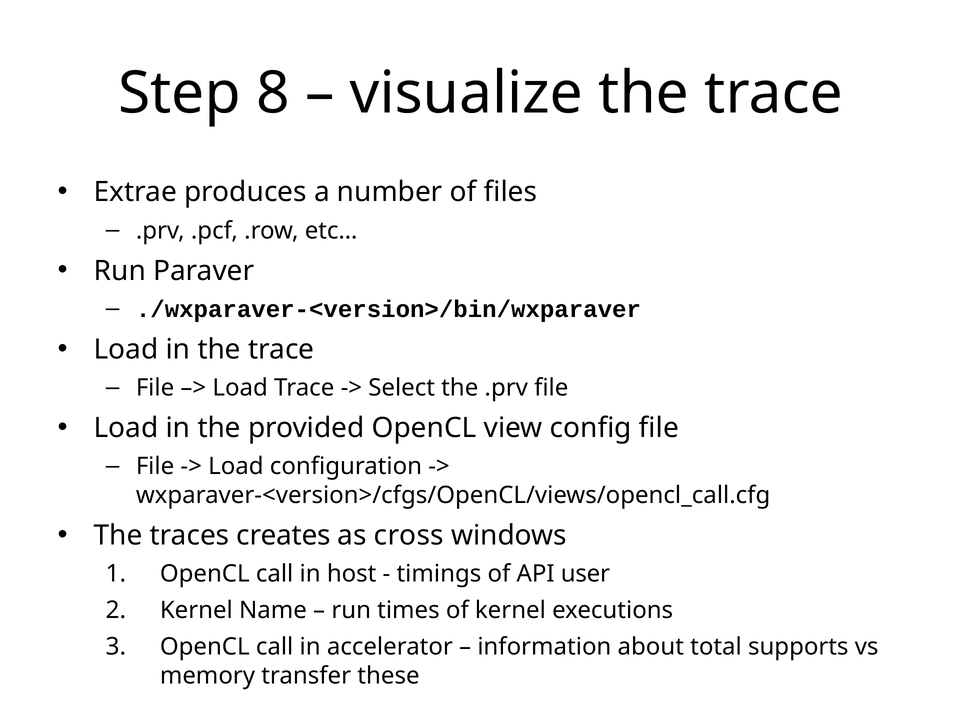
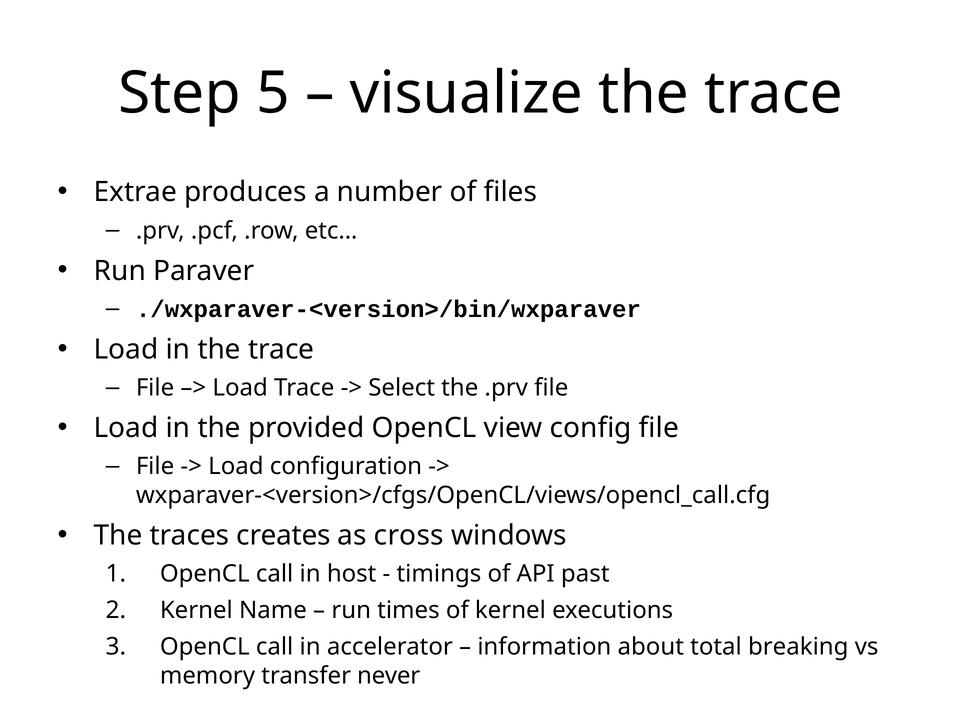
8: 8 -> 5 (273, 93)
user: user -> past (585, 574)
supports: supports -> breaking (798, 646)
these: these -> never (389, 675)
